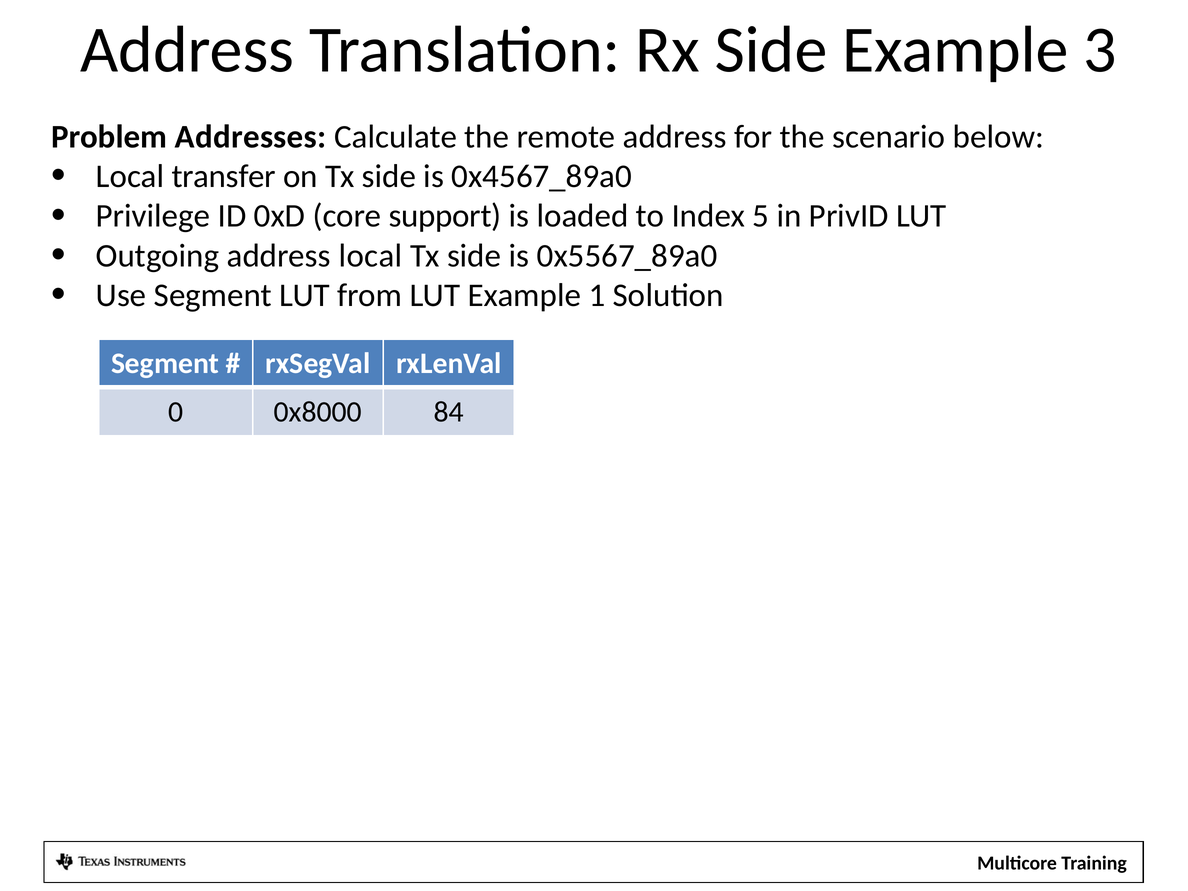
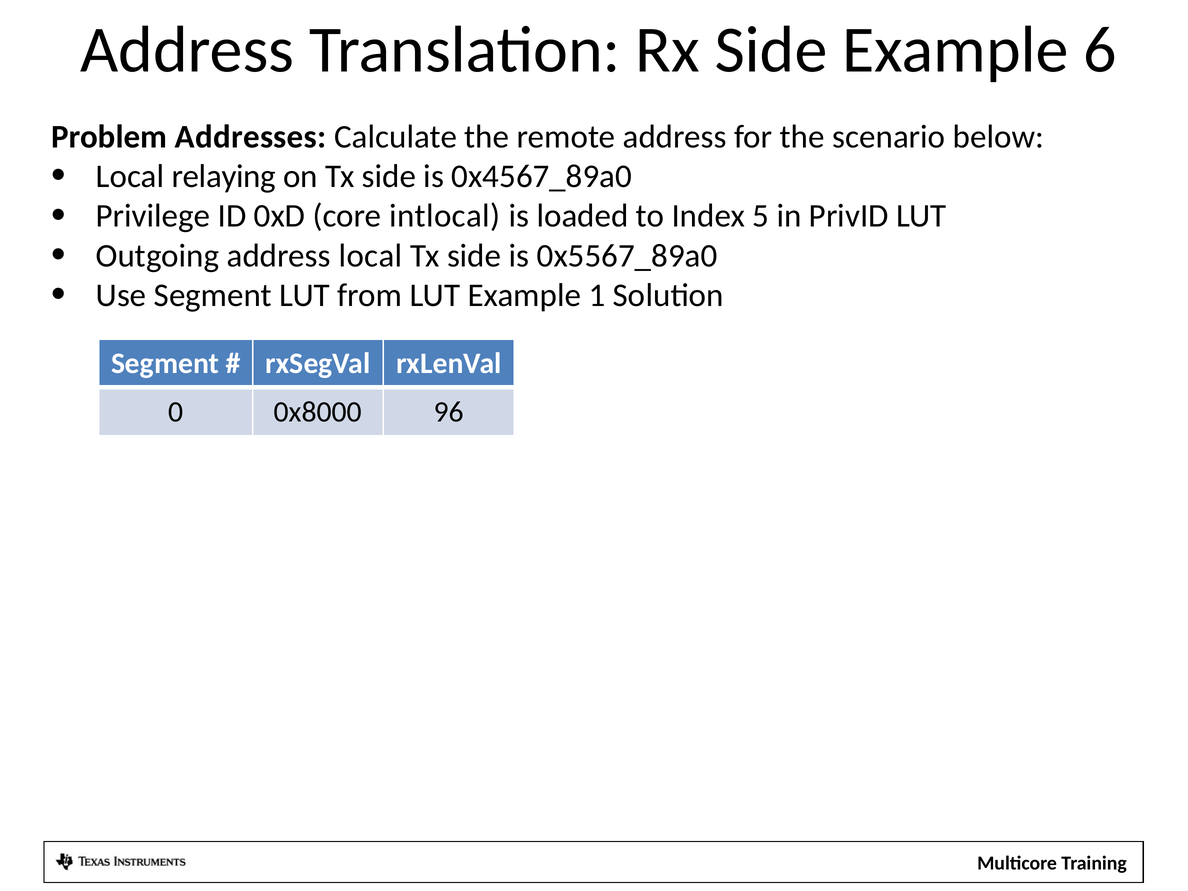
3: 3 -> 6 (1100, 50)
transfer: transfer -> relaying (224, 176)
support: support -> intlocal (445, 216)
84: 84 -> 96 (449, 412)
